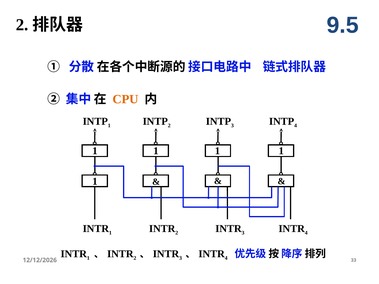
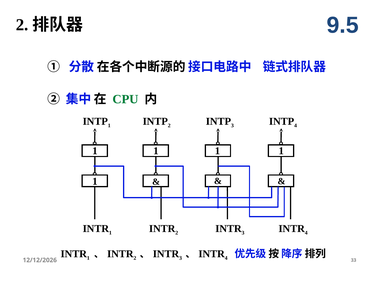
CPU colour: orange -> green (125, 99)
